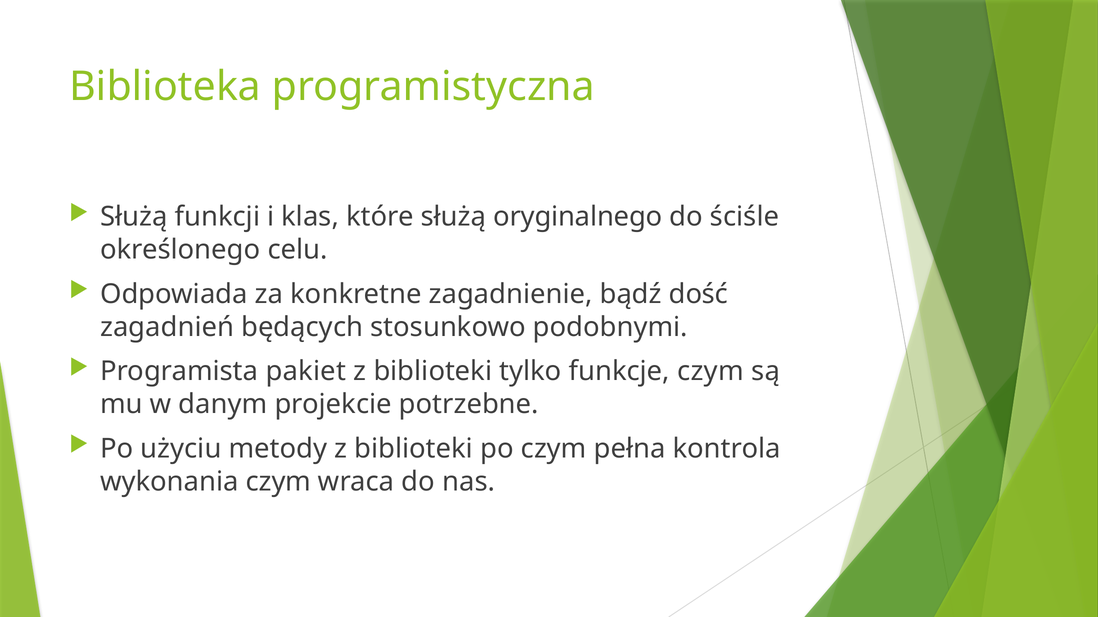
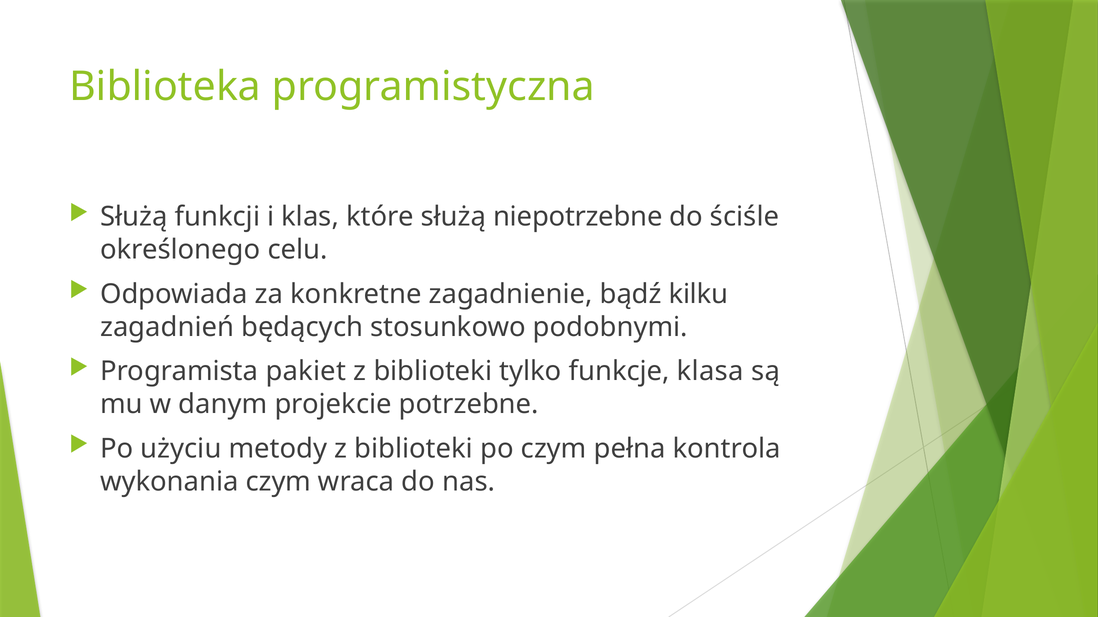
oryginalnego: oryginalnego -> niepotrzebne (578, 217)
dość: dość -> kilku (698, 294)
funkcje czym: czym -> klasa (710, 372)
